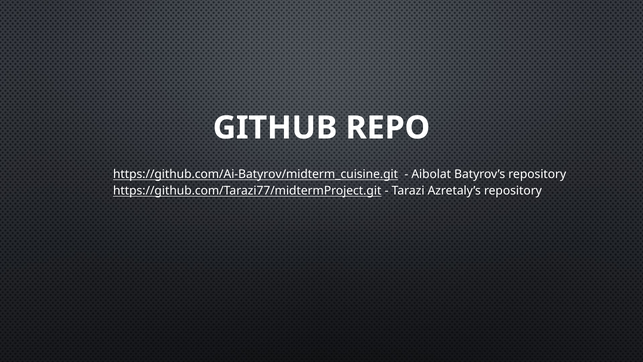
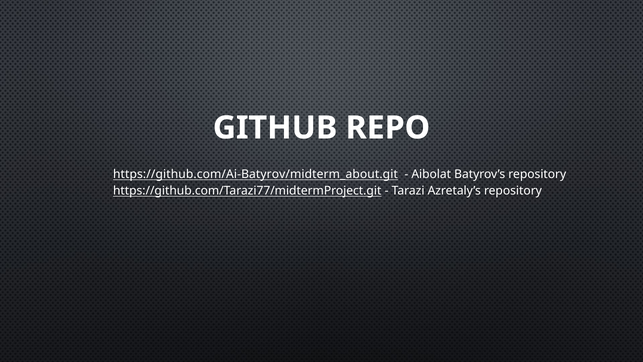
https://github.com/Ai-Batyrov/midterm_cuisine.git: https://github.com/Ai-Batyrov/midterm_cuisine.git -> https://github.com/Ai-Batyrov/midterm_about.git (255, 174)
